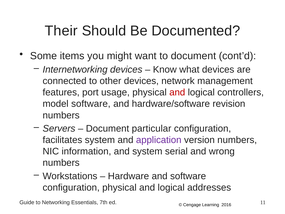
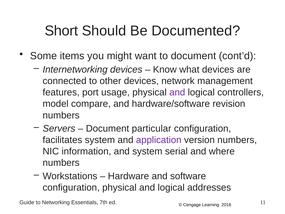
Their: Their -> Short (61, 31)
and colour: red -> purple (177, 92)
model software: software -> compare (91, 104)
wrong: wrong -> where (222, 151)
